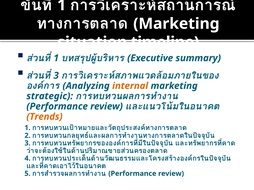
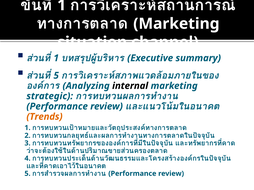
timeline: timeline -> channel (165, 42)
3: 3 -> 5 (56, 76)
internal colour: orange -> black (130, 86)
